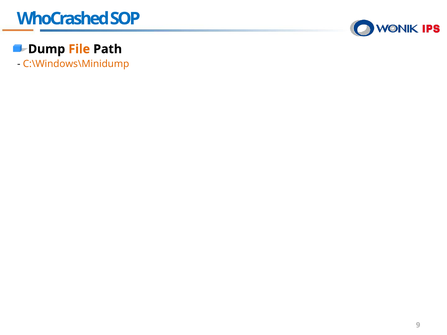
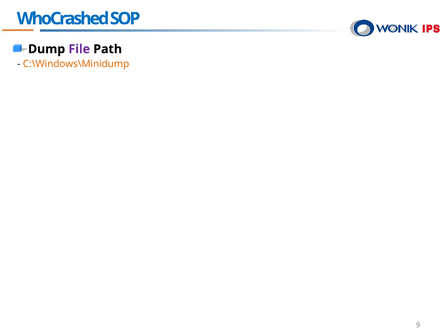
File colour: orange -> purple (79, 49)
